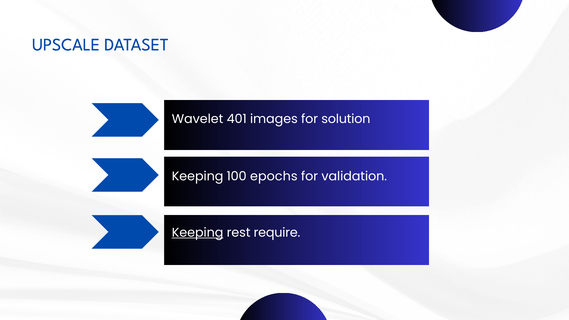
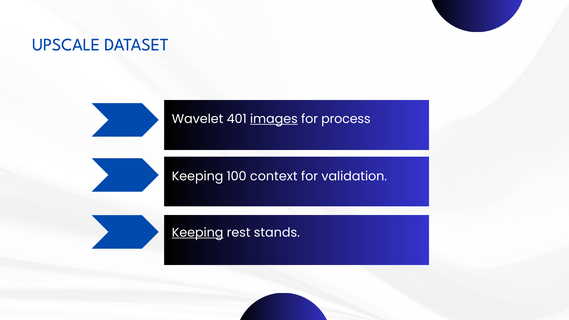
images underline: none -> present (274, 119)
solution: solution -> process (346, 119)
epochs: epochs -> context (274, 176)
require: require -> stands (277, 233)
